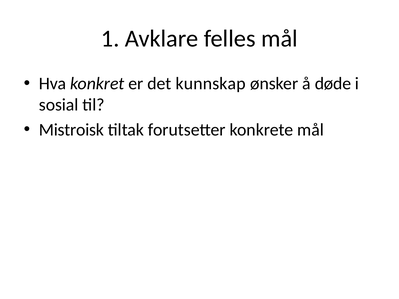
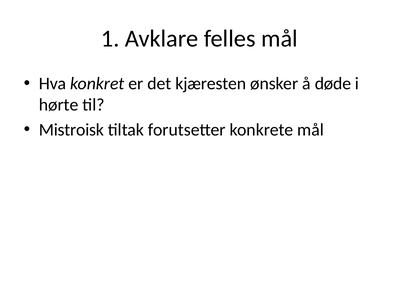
kunnskap: kunnskap -> kjæresten (211, 84)
sosial: sosial -> hørte (59, 105)
